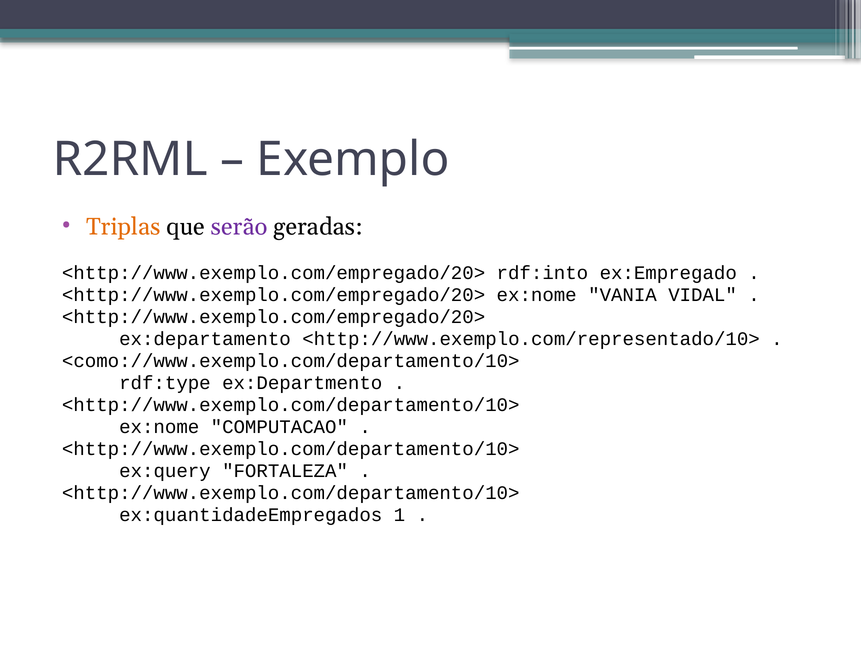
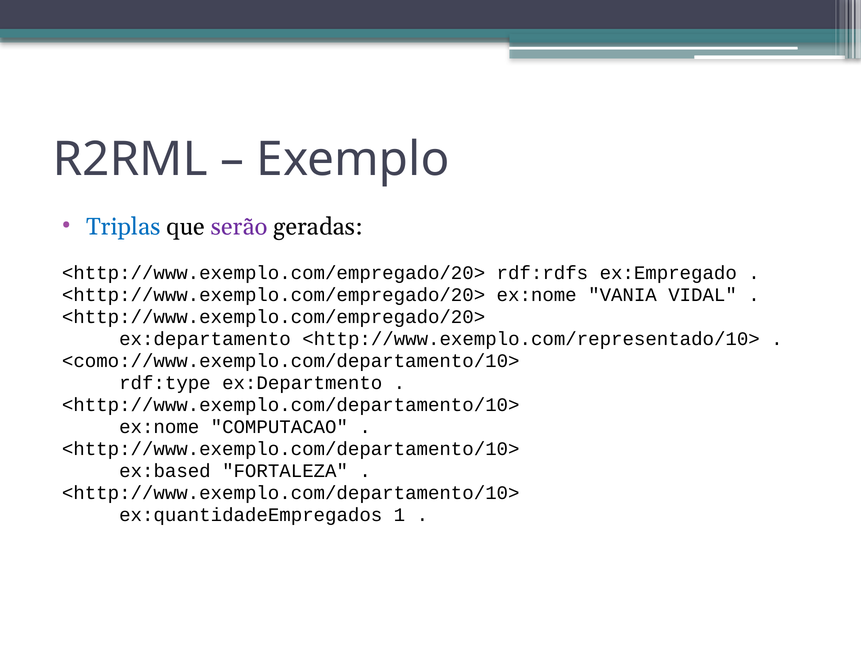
Triplas colour: orange -> blue (123, 227)
rdf:into: rdf:into -> rdf:rdfs (542, 273)
ex:query: ex:query -> ex:based (165, 471)
